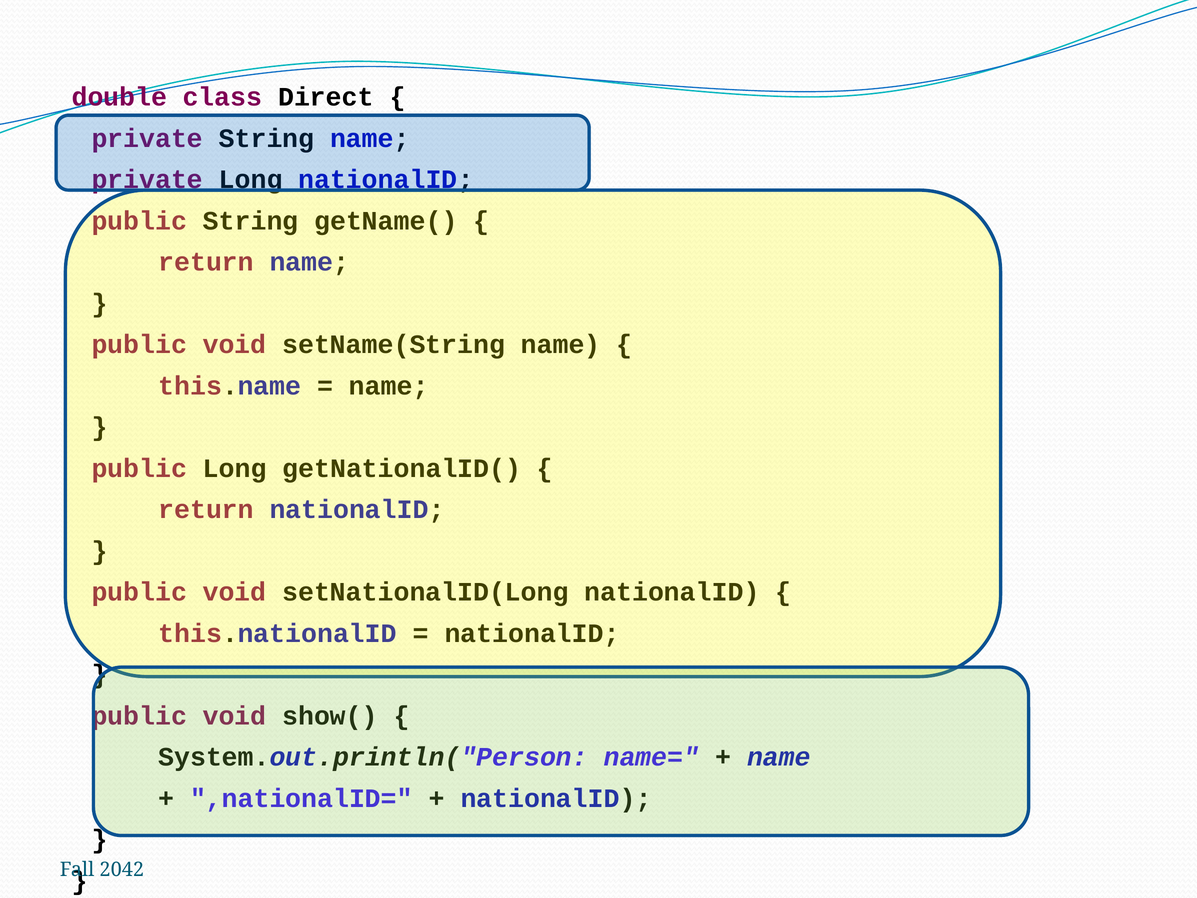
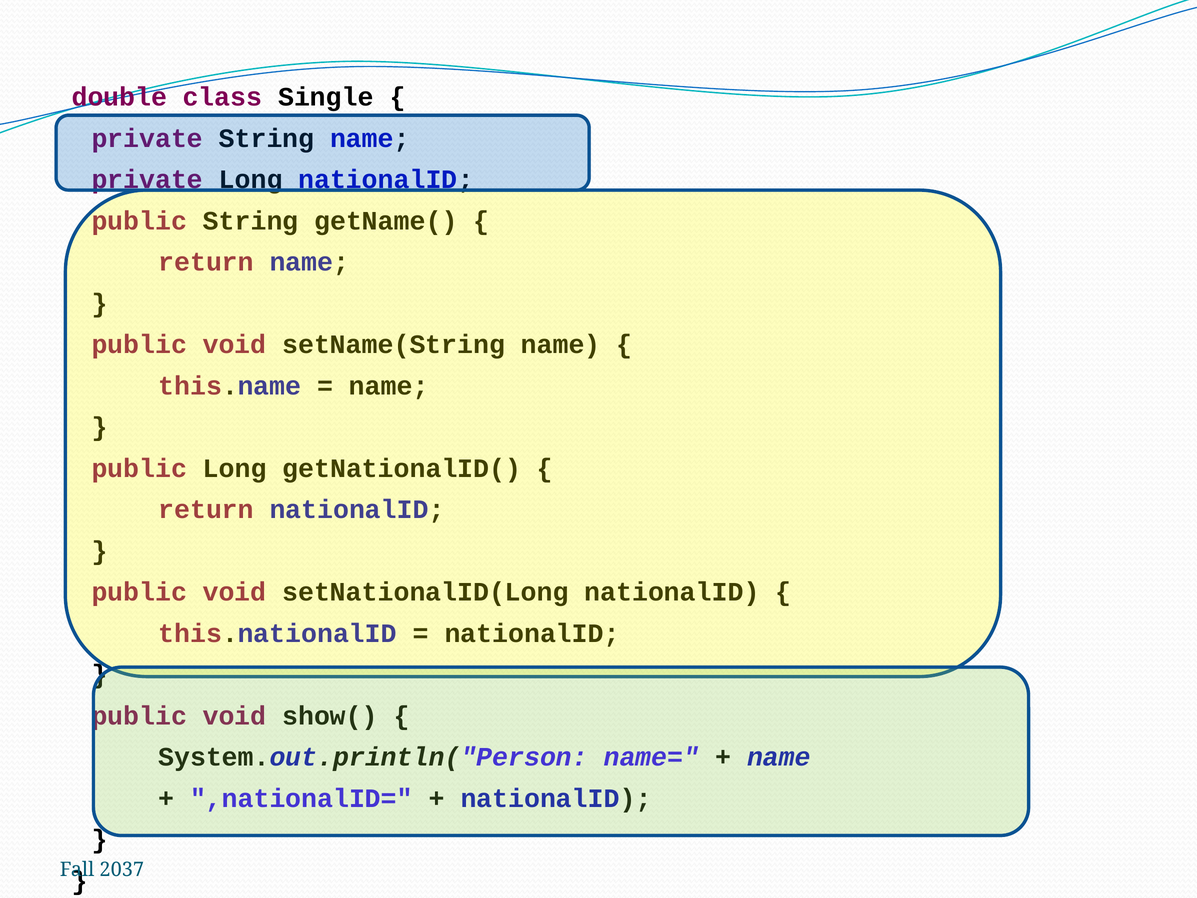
Direct: Direct -> Single (326, 97)
2042: 2042 -> 2037 (122, 869)
